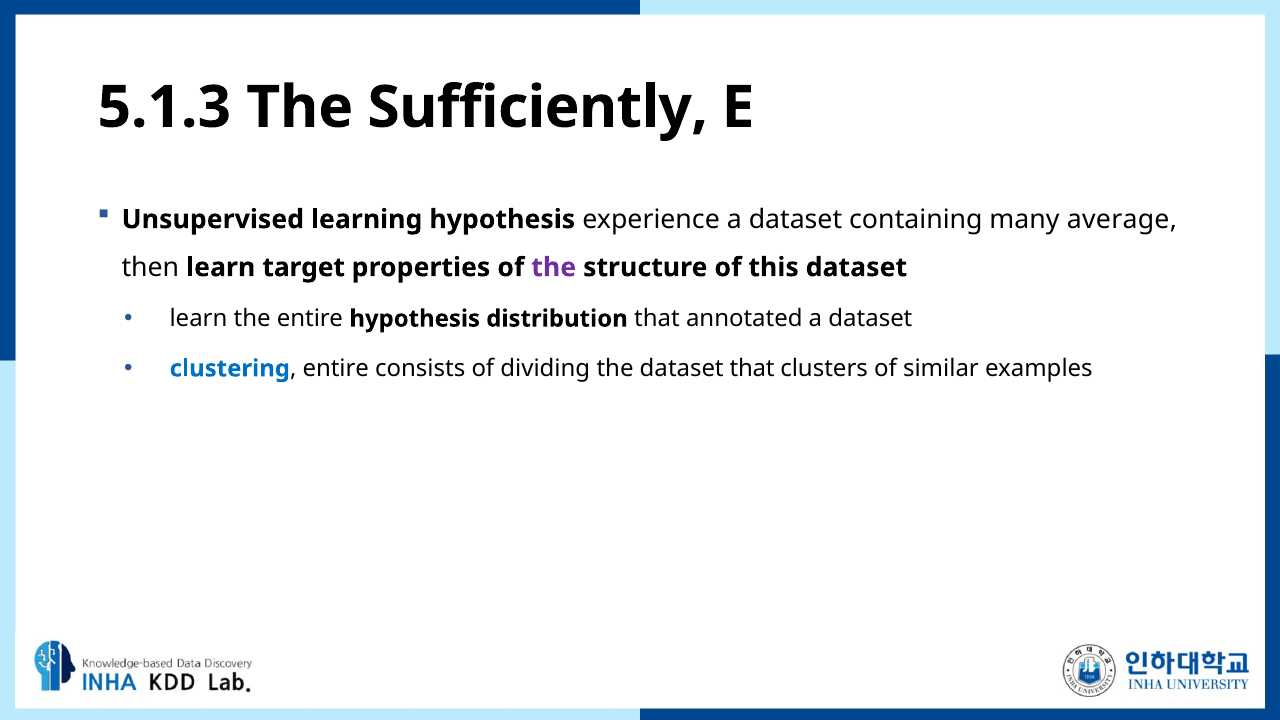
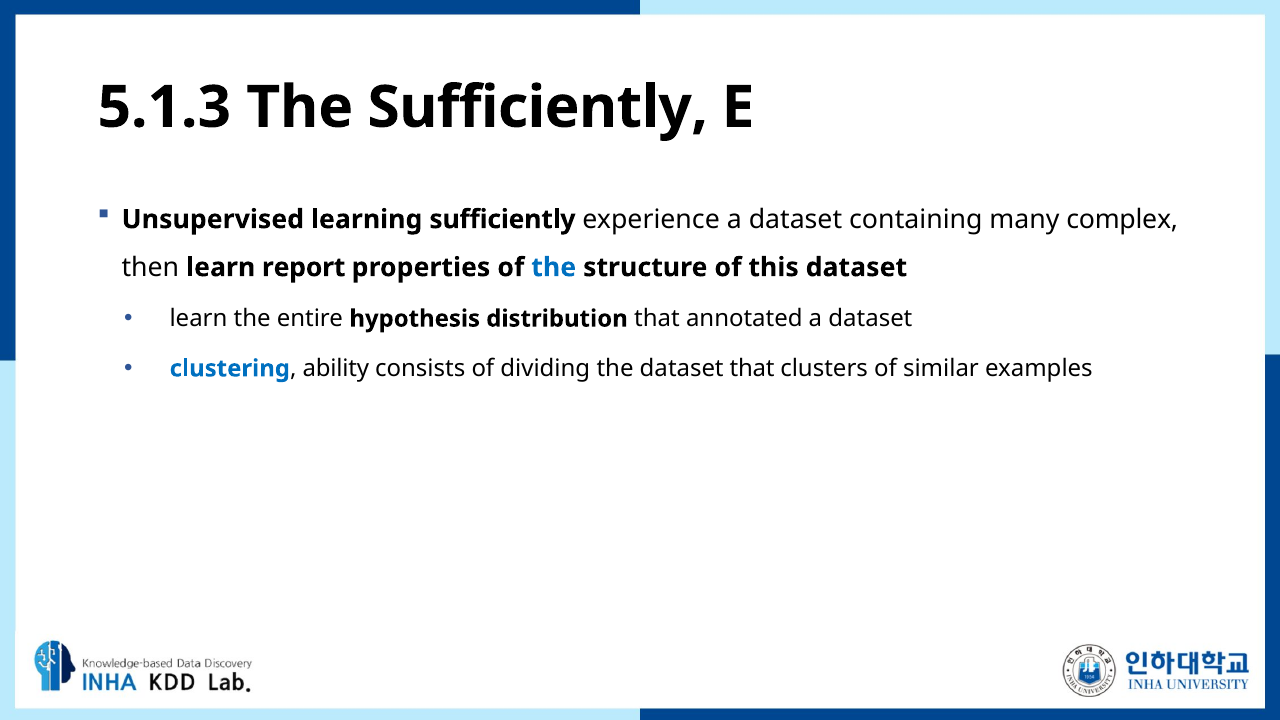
learning hypothesis: hypothesis -> sufficiently (502, 219)
average: average -> complex (1122, 219)
target: target -> report (304, 267)
the colour: purple -> blue (554, 267)
entire: entire -> ability (336, 369)
